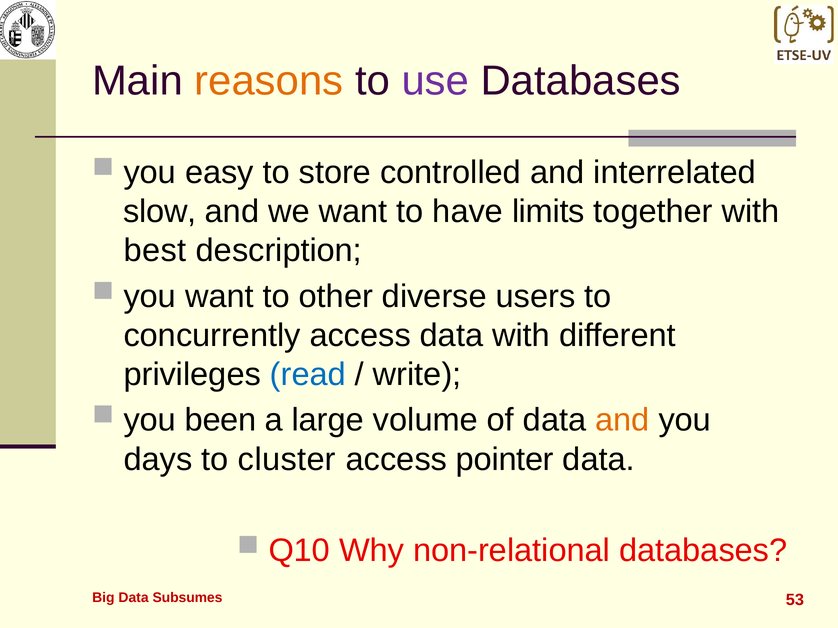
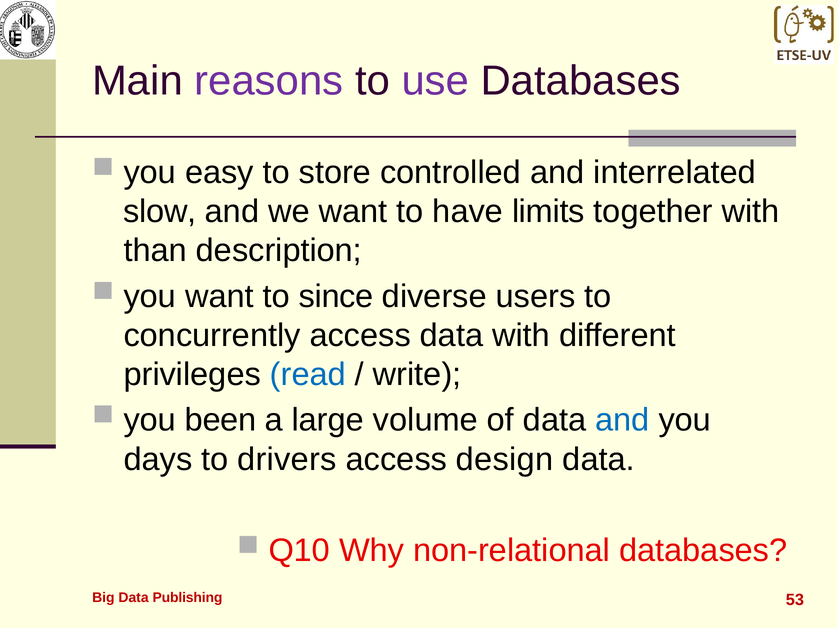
reasons colour: orange -> purple (269, 81)
best: best -> than (155, 251)
other: other -> since (336, 297)
and colour: orange -> blue (622, 421)
cluster: cluster -> drivers (287, 460)
pointer: pointer -> design (505, 460)
Subsumes: Subsumes -> Publishing (188, 598)
